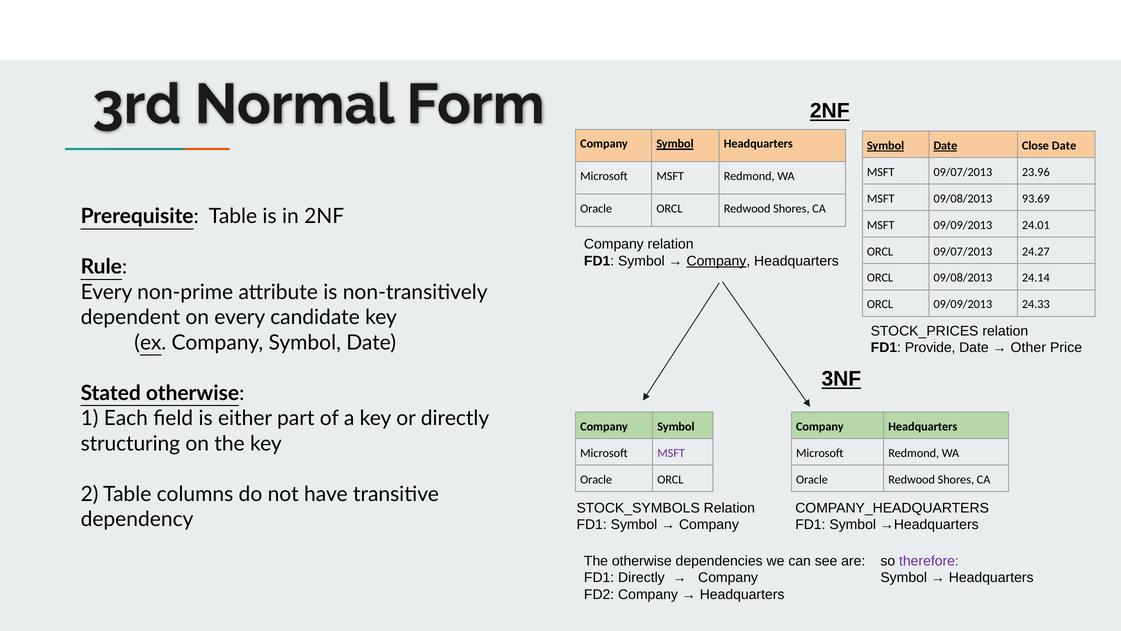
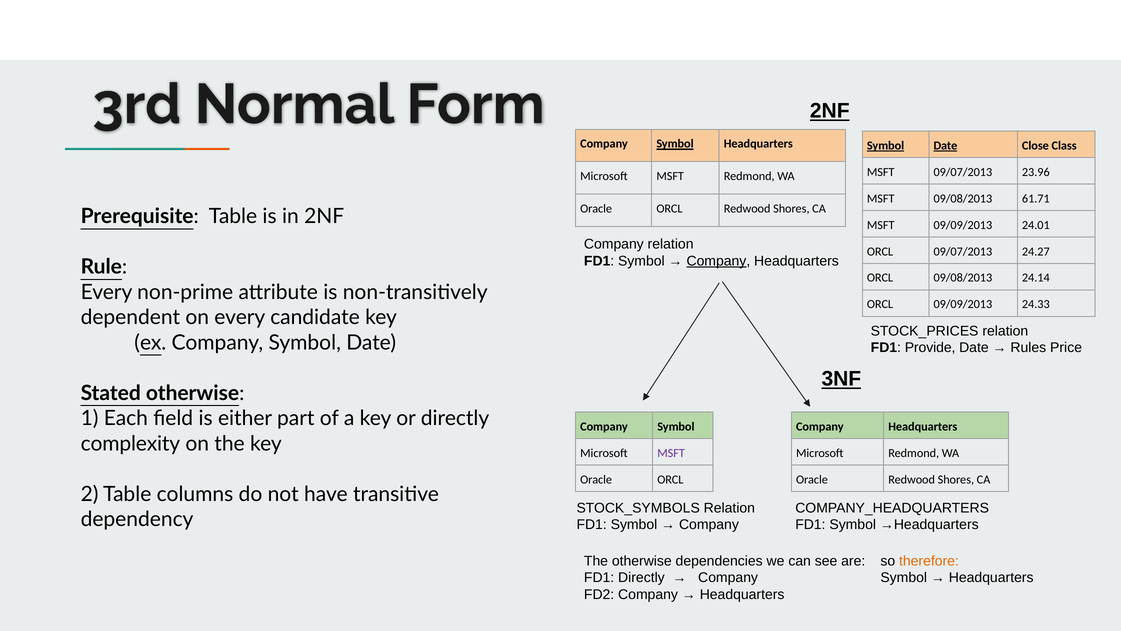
Close Date: Date -> Class (1064, 146)
93.69: 93.69 -> 61.71 (1036, 198)
Other: Other -> Rules (1028, 348)
structuring: structuring -> complexity (130, 443)
therefore colour: purple -> orange (929, 561)
